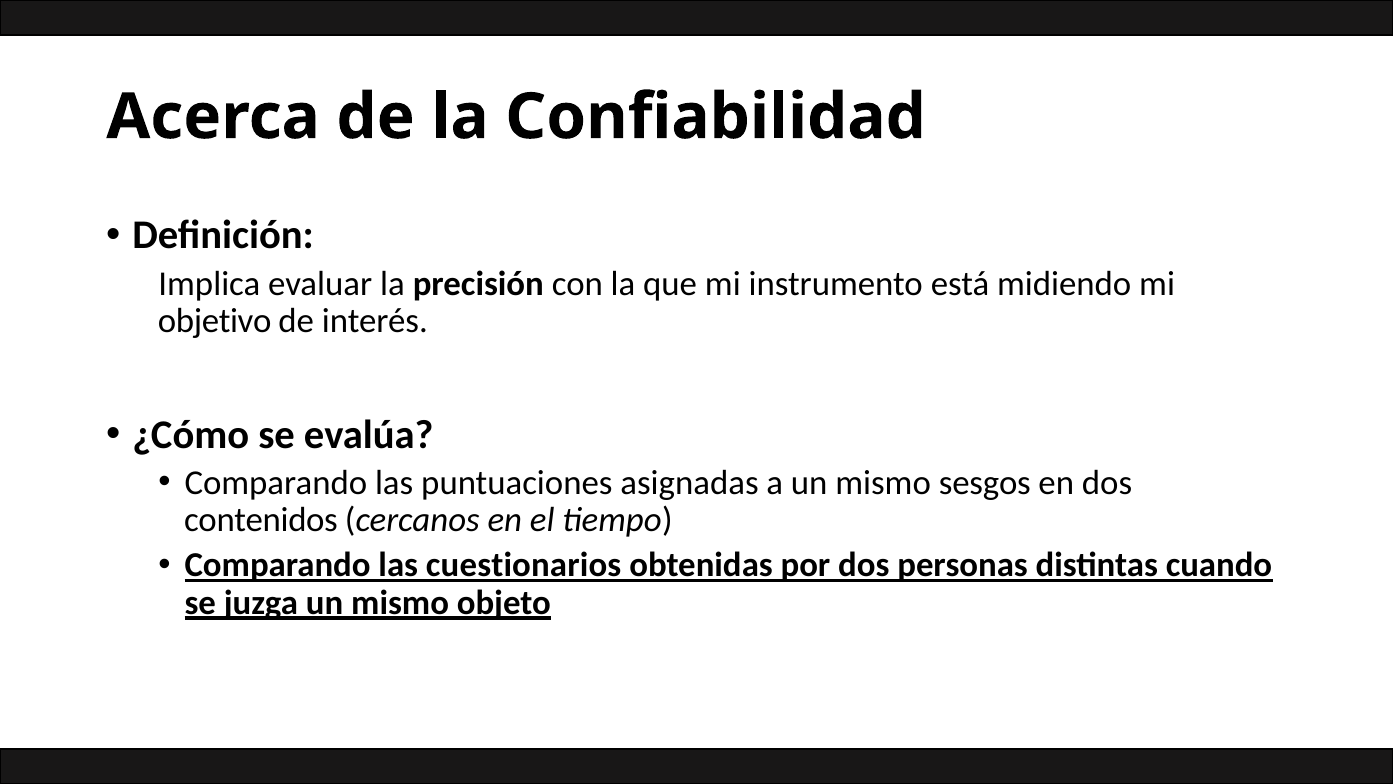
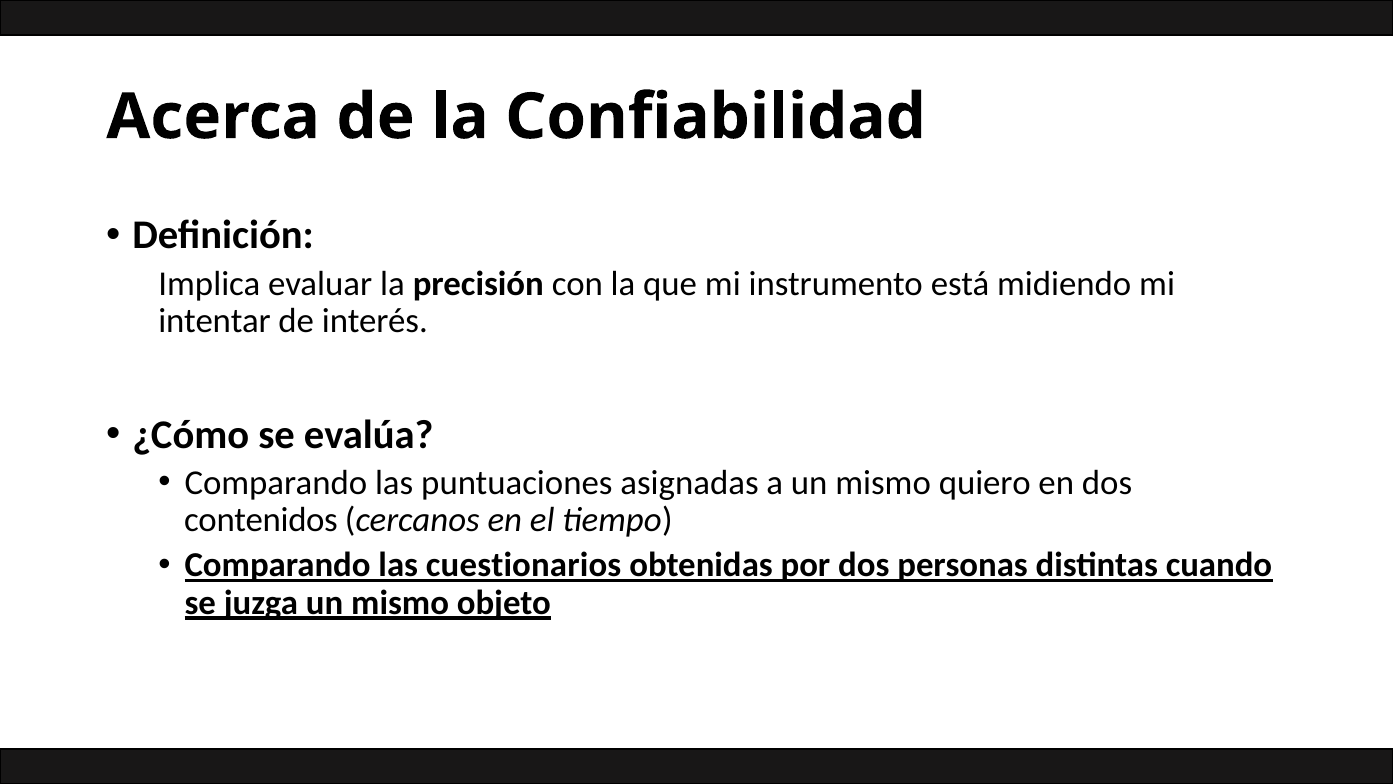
objetivo: objetivo -> intentar (215, 321)
sesgos: sesgos -> quiero (985, 482)
